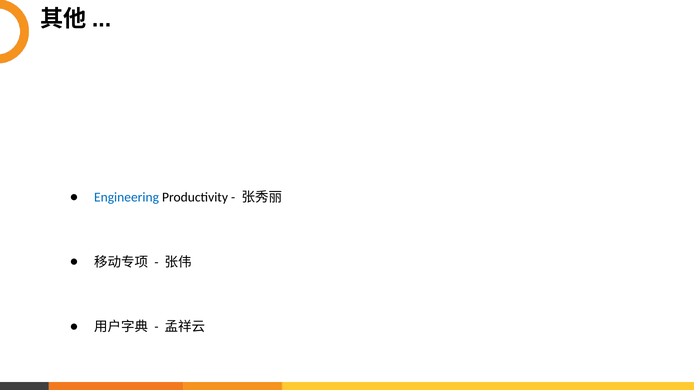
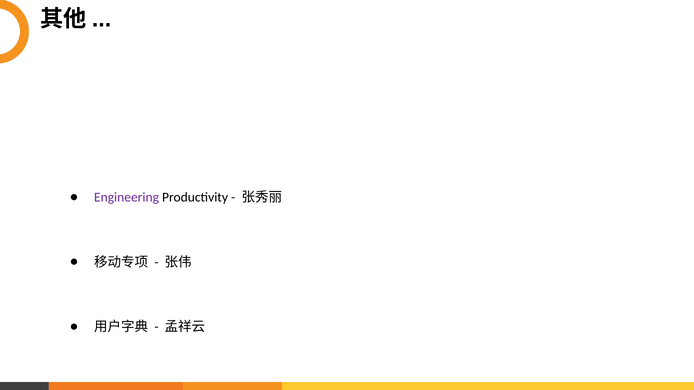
Engineering colour: blue -> purple (127, 198)
